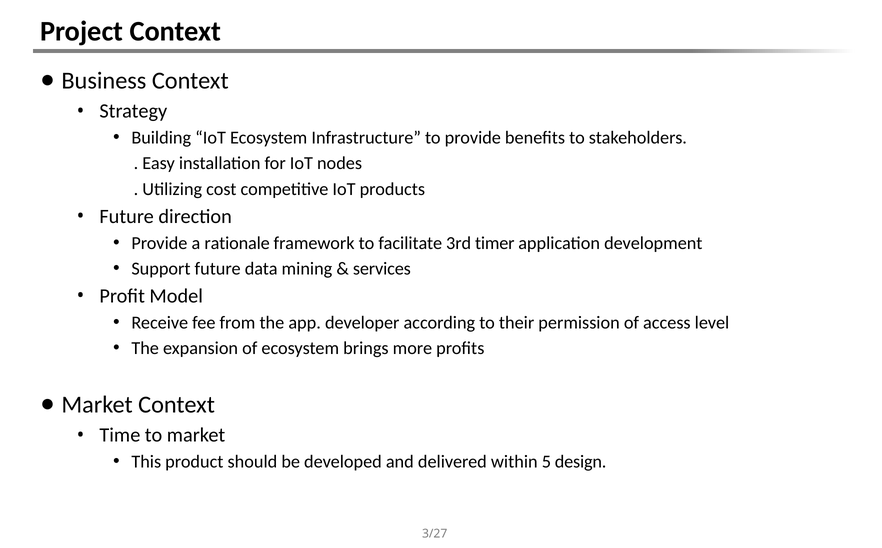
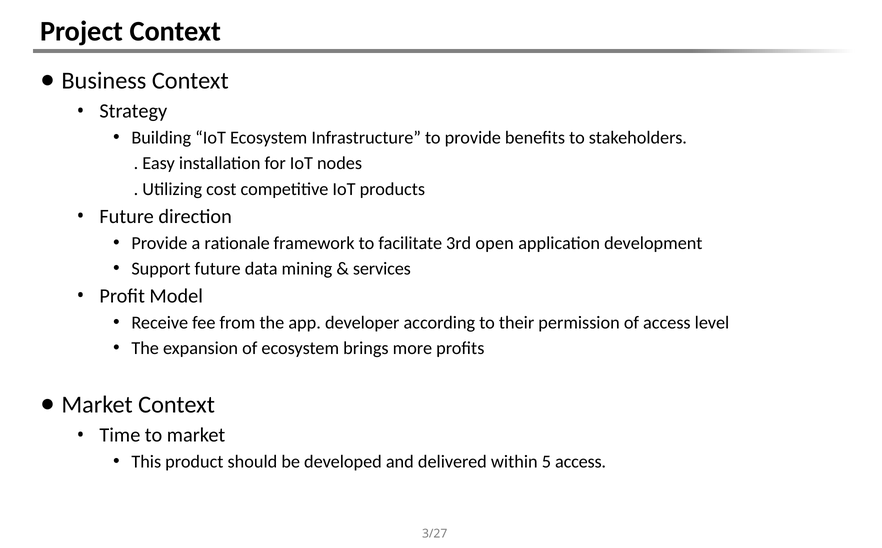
timer: timer -> open (495, 243)
5 design: design -> access (581, 461)
